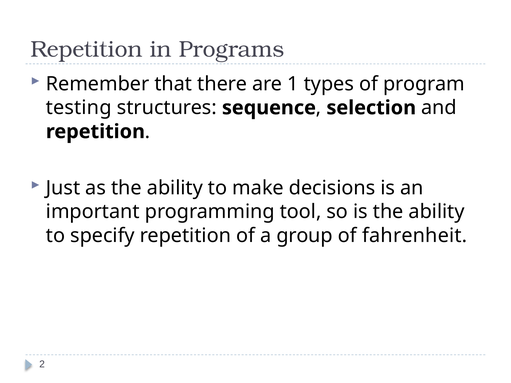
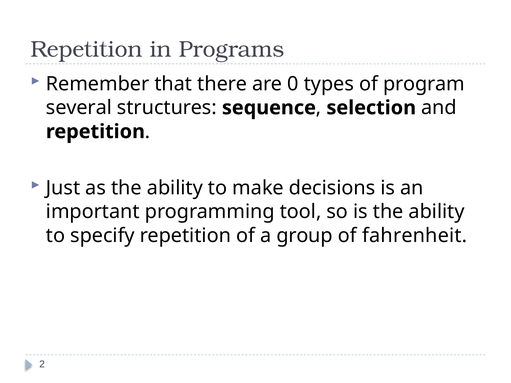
1: 1 -> 0 (293, 84)
testing: testing -> several (79, 108)
